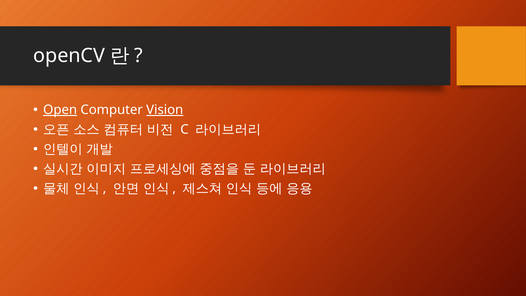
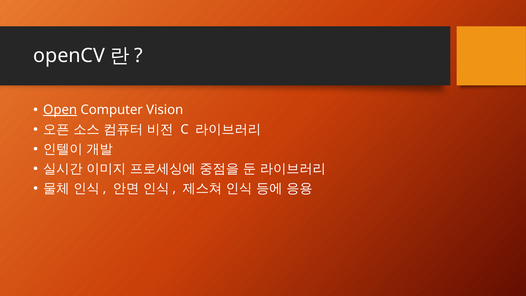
Vision underline: present -> none (165, 110)
